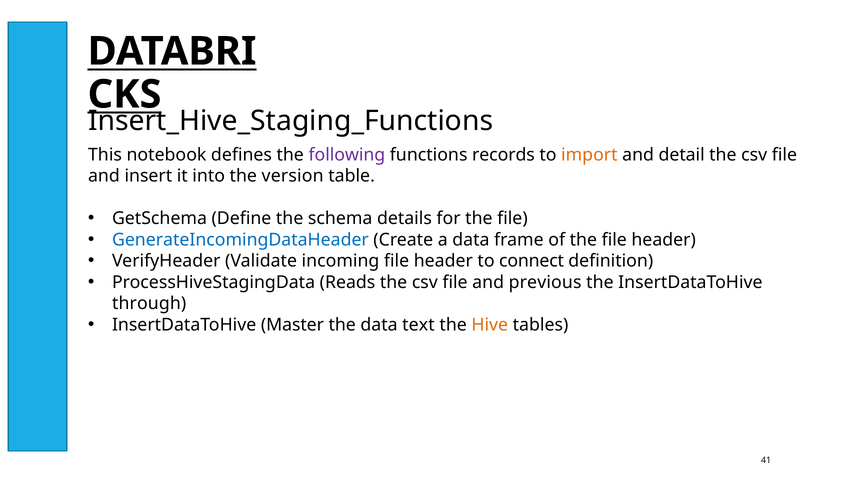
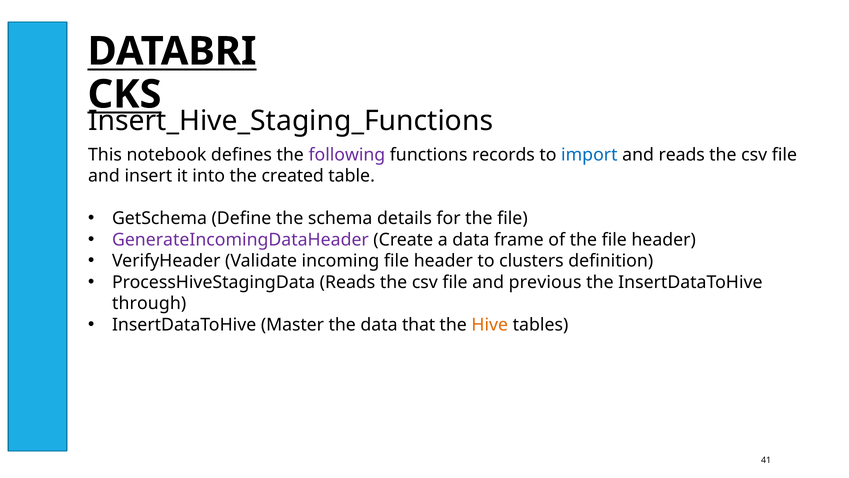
import colour: orange -> blue (589, 155)
and detail: detail -> reads (682, 155)
version: version -> created (293, 176)
GenerateIncomingDataHeader colour: blue -> purple (240, 240)
connect: connect -> clusters (531, 261)
text: text -> that (419, 324)
